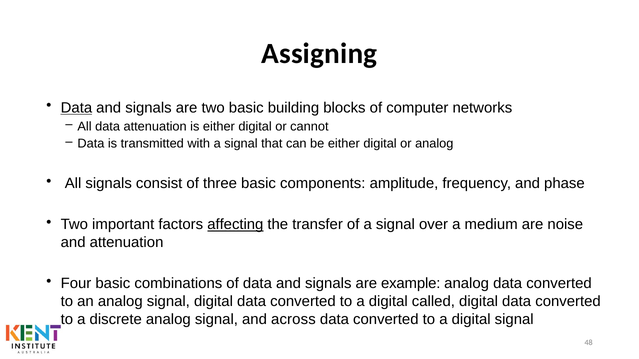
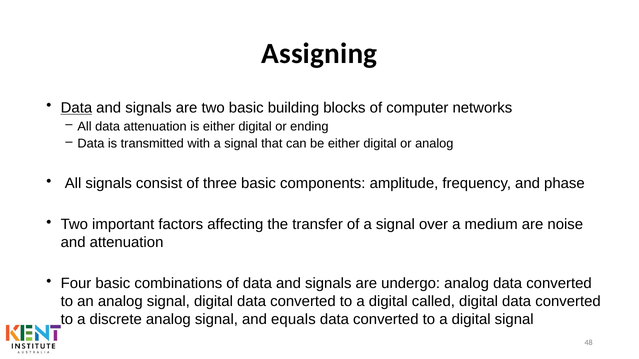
cannot: cannot -> ending (309, 126)
affecting underline: present -> none (235, 225)
example: example -> undergo (411, 284)
across: across -> equals (293, 320)
